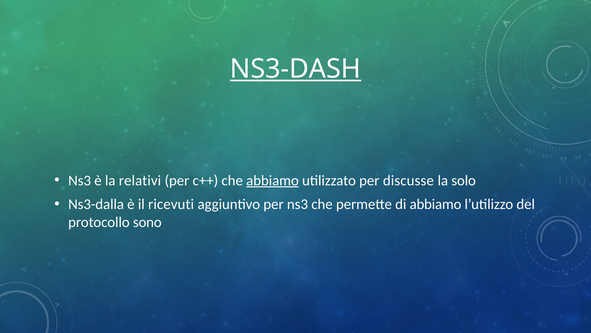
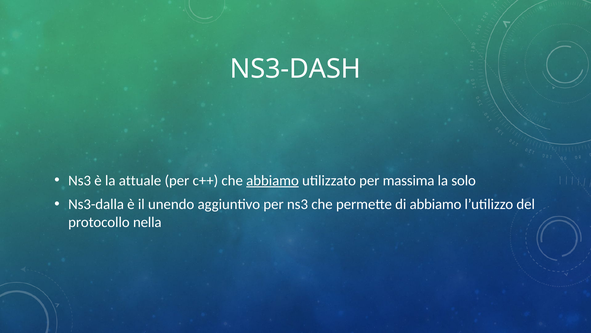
NS3-DASH underline: present -> none (295, 69)
relativi: relativi -> attuale (140, 180)
discusse: discusse -> massima (409, 180)
ricevuti: ricevuti -> unendo (171, 204)
sono: sono -> nella (147, 222)
